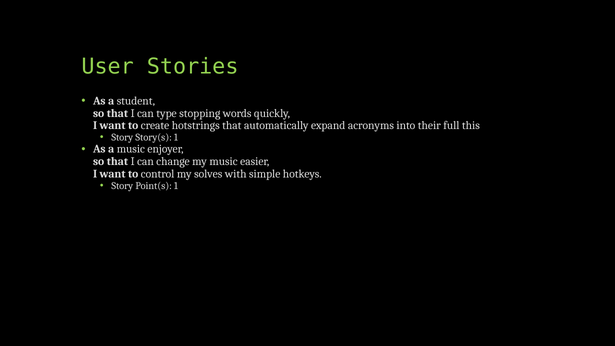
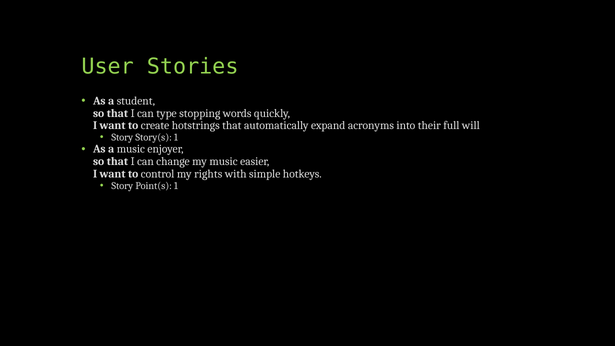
this: this -> will (471, 126)
solves: solves -> rights (208, 174)
